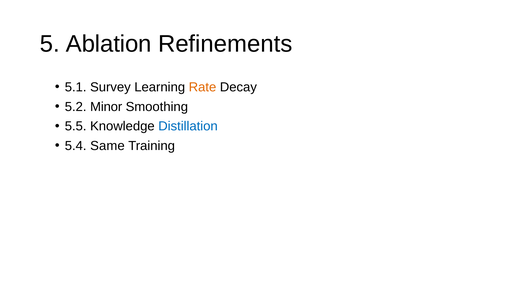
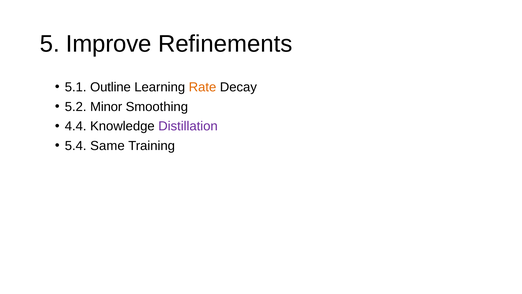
Ablation: Ablation -> Improve (109, 44)
Survey: Survey -> Outline (110, 87)
5.5: 5.5 -> 4.4 (76, 126)
Distillation colour: blue -> purple (188, 126)
